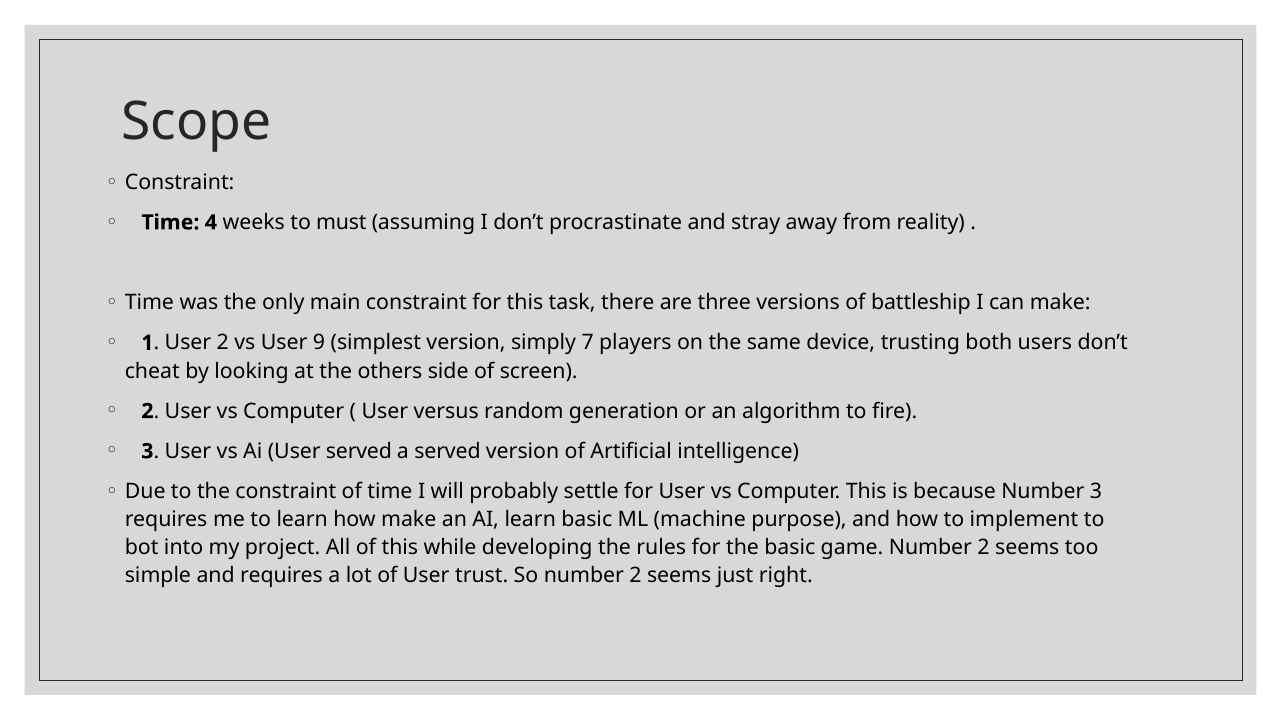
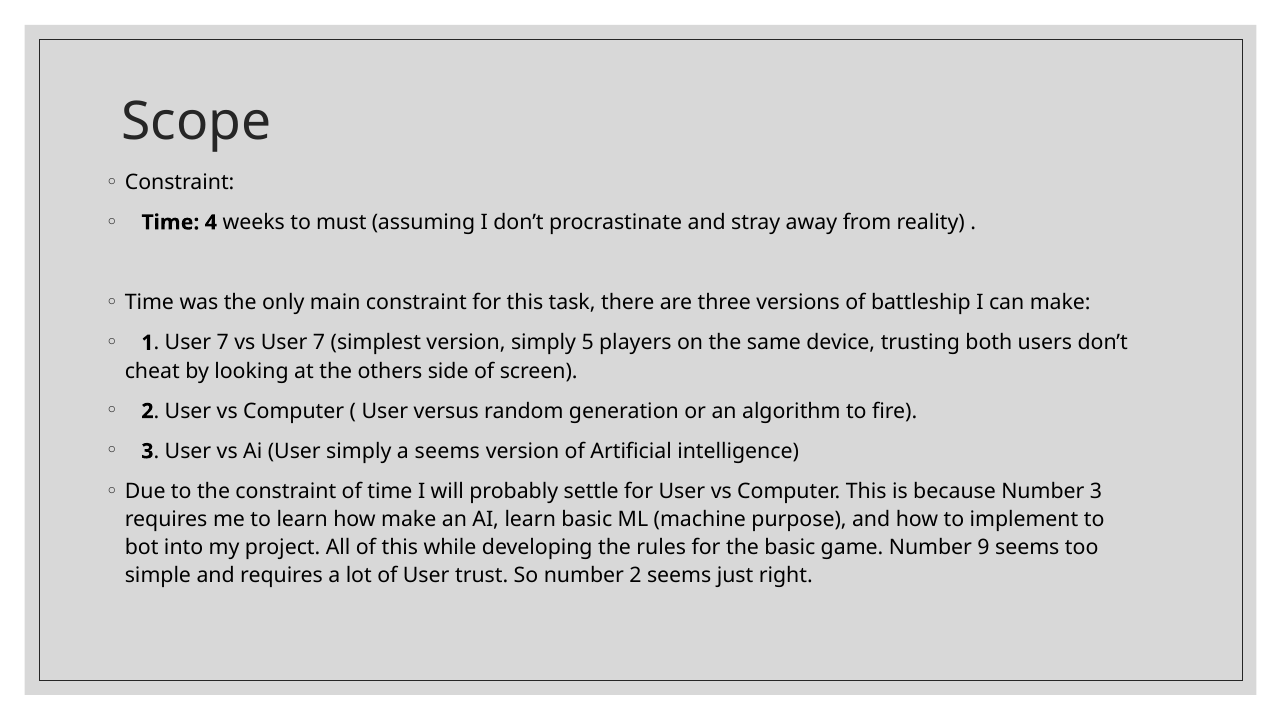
1 User 2: 2 -> 7 (223, 343)
vs User 9: 9 -> 7 (319, 343)
7: 7 -> 5 (588, 343)
User served: served -> simply (359, 452)
a served: served -> seems (447, 452)
game Number 2: 2 -> 9 (984, 548)
